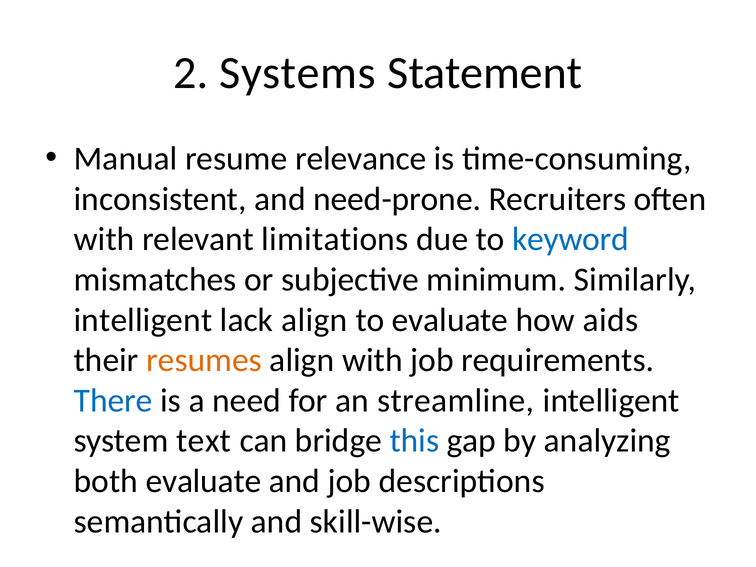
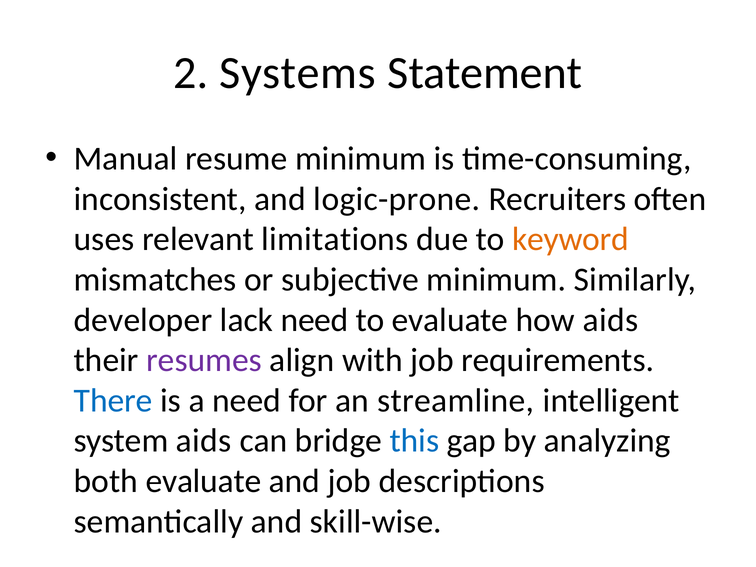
resume relevance: relevance -> minimum (361, 159)
need-prone: need-prone -> logic-prone (397, 199)
with: with -> uses (104, 239)
keyword colour: blue -> orange (571, 239)
intelligent: intelligent -> developer (143, 320)
lack align: align -> need (315, 320)
resumes colour: orange -> purple (204, 360)
system text: text -> aids (204, 441)
